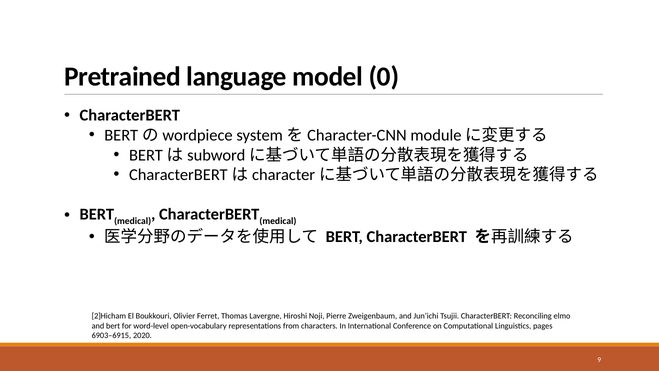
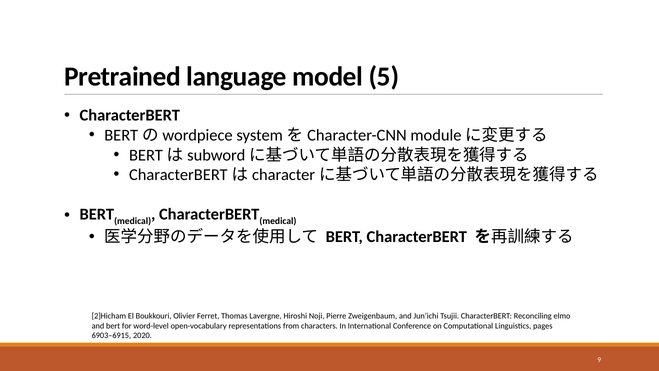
0: 0 -> 5 (384, 77)
